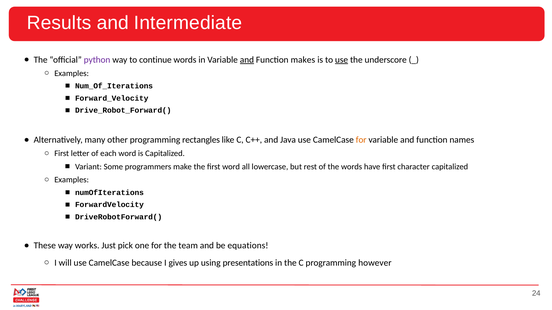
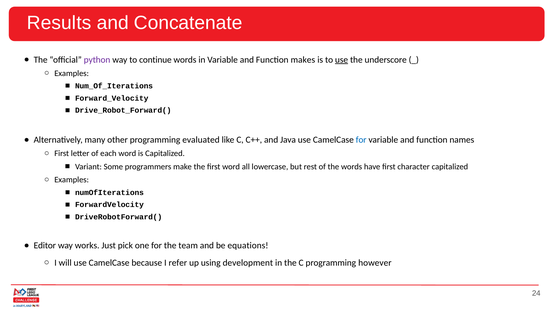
Intermediate: Intermediate -> Concatenate (188, 23)
and underline: present -> none (247, 60)
rectangles: rectangles -> evaluated (201, 140)
for colour: orange -> blue (361, 140)
These: These -> Editor (45, 246)
gives: gives -> refer (178, 263)
presentations: presentations -> development (248, 263)
